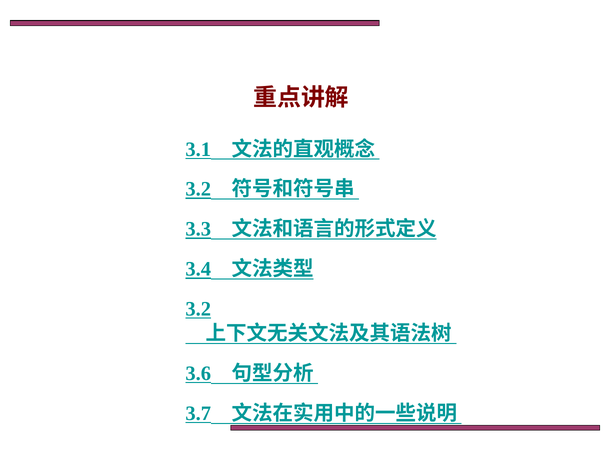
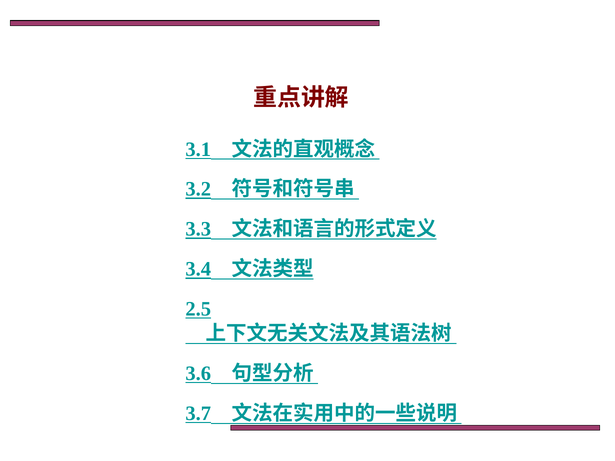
3.2: 3.2 -> 2.5 (198, 309)
